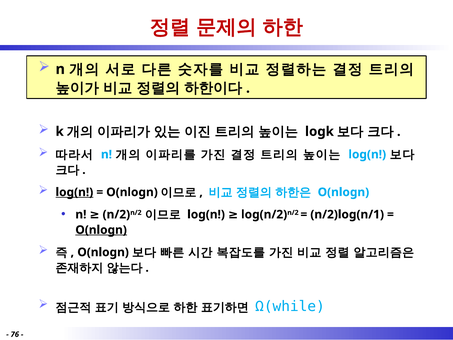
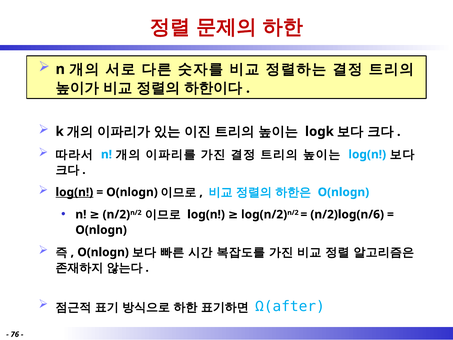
n/2)log(n/1: n/2)log(n/1 -> n/2)log(n/6 (347, 214)
O(nlogn underline: present -> none (101, 230)
Ω(while: Ω(while -> Ω(after (290, 306)
